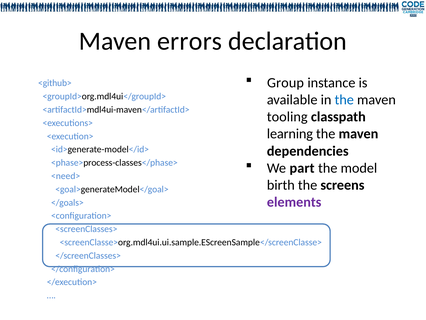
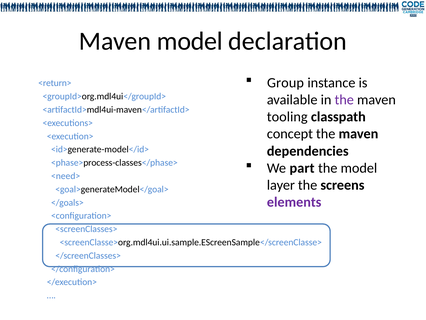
Maven errors: errors -> model (190, 41)
<github>: <github> -> <return> (55, 83)
the colour: blue -> purple (344, 100)
learning: learning -> concept (290, 134)
birth: birth -> layer (281, 185)
